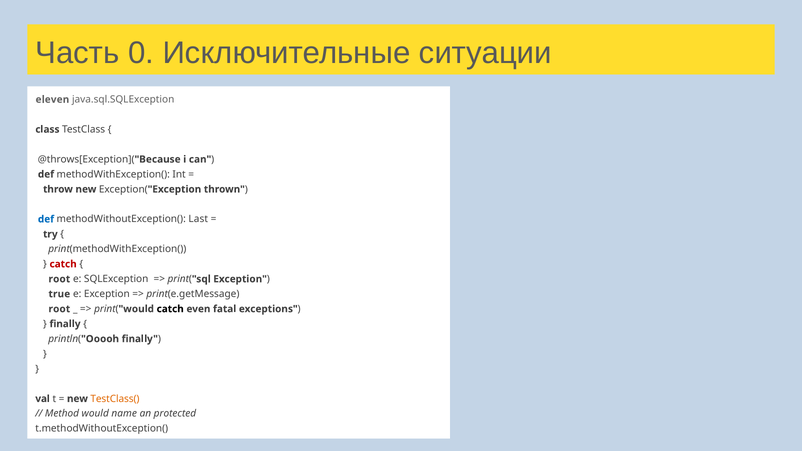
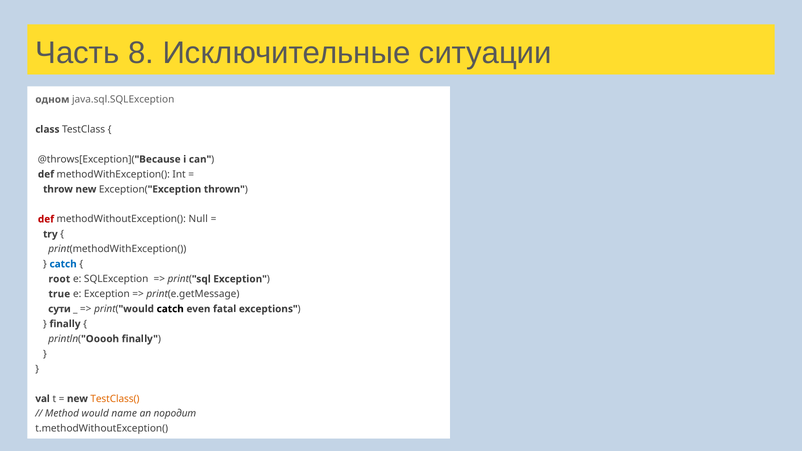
0: 0 -> 8 (141, 53)
eleven: eleven -> одном (52, 99)
def colour: blue -> red (46, 219)
Last: Last -> Null (198, 219)
catch colour: red -> blue (63, 264)
root: root -> сути (59, 309)
protected: protected -> породит (175, 414)
